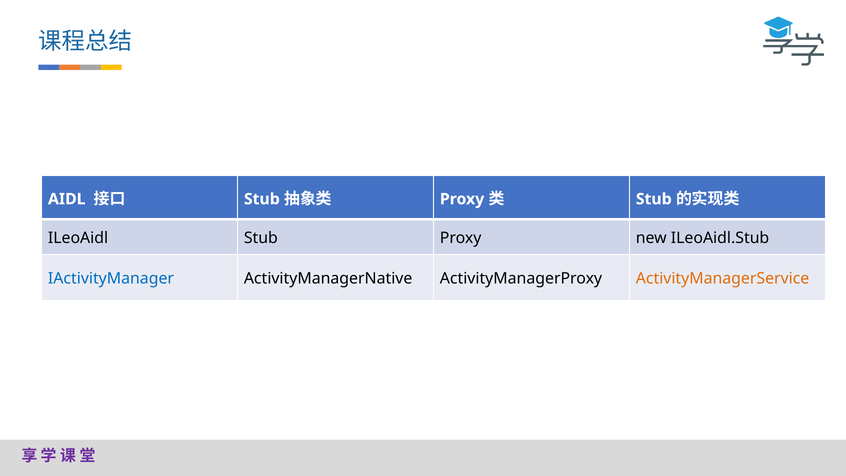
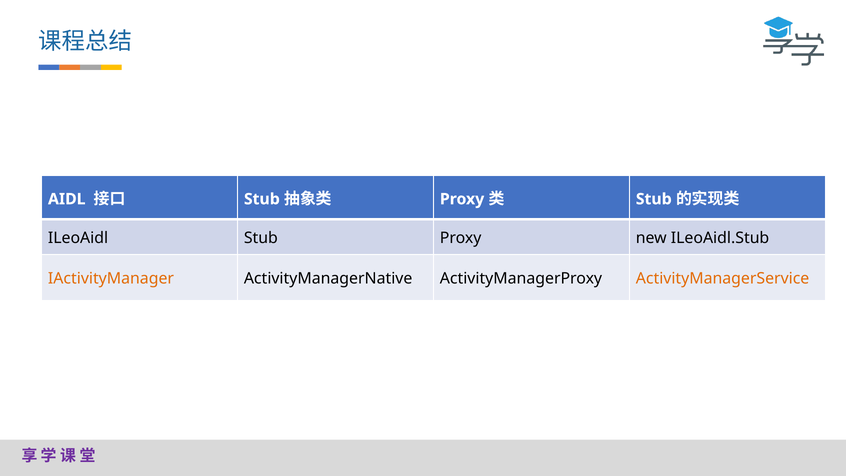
IActivityManager colour: blue -> orange (111, 278)
